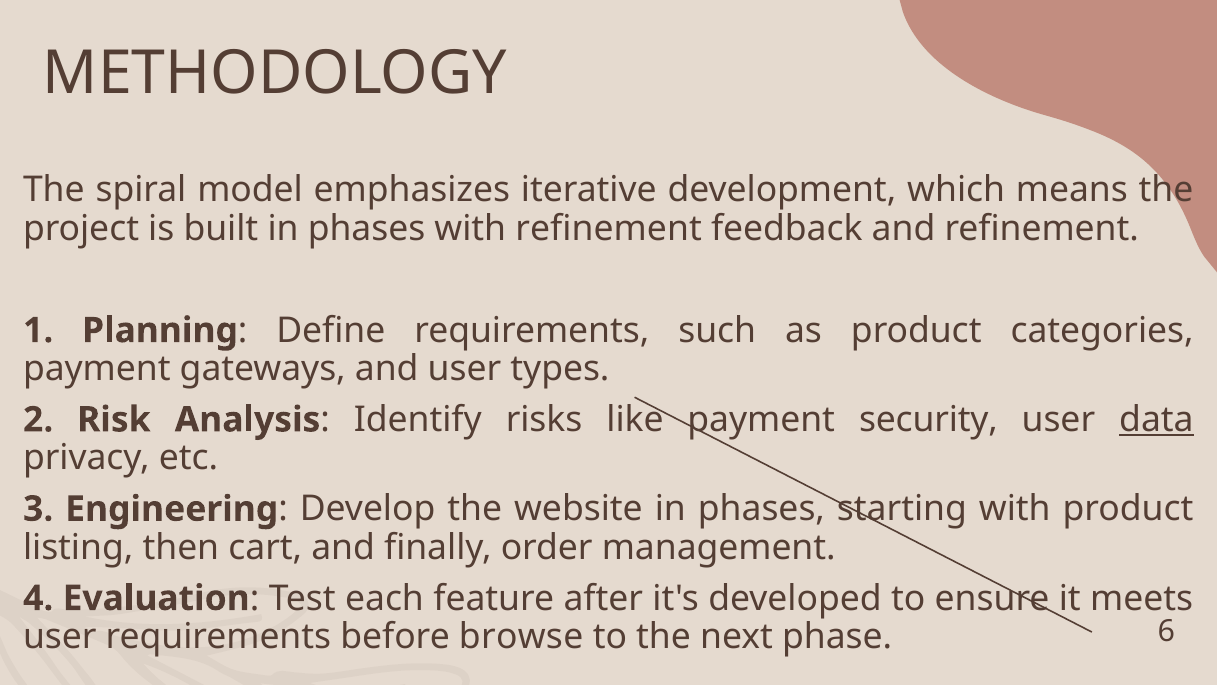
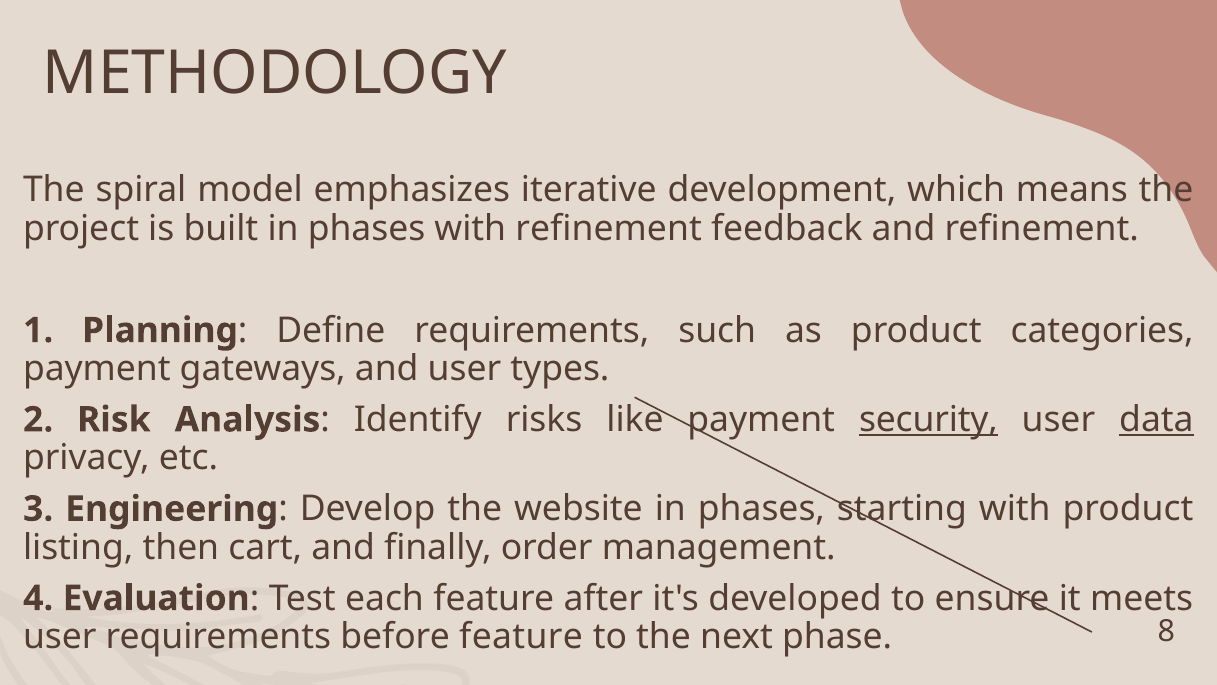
security underline: none -> present (928, 419)
before browse: browse -> feature (521, 636)
6: 6 -> 8 (1166, 631)
